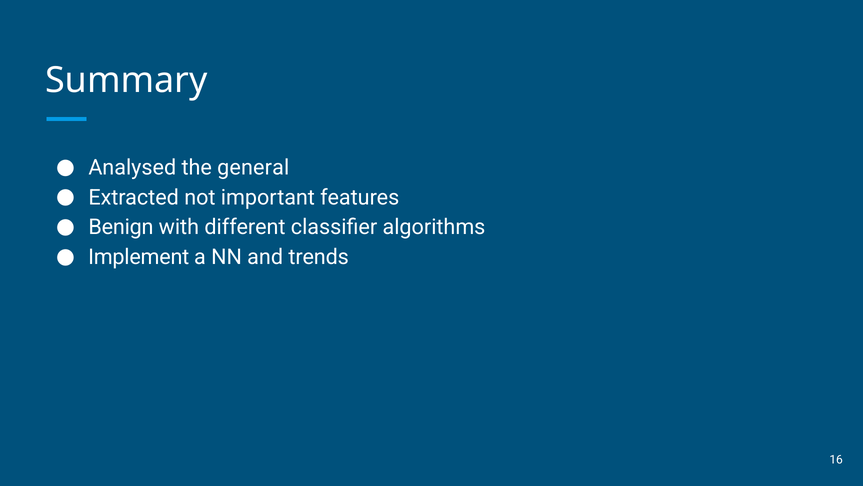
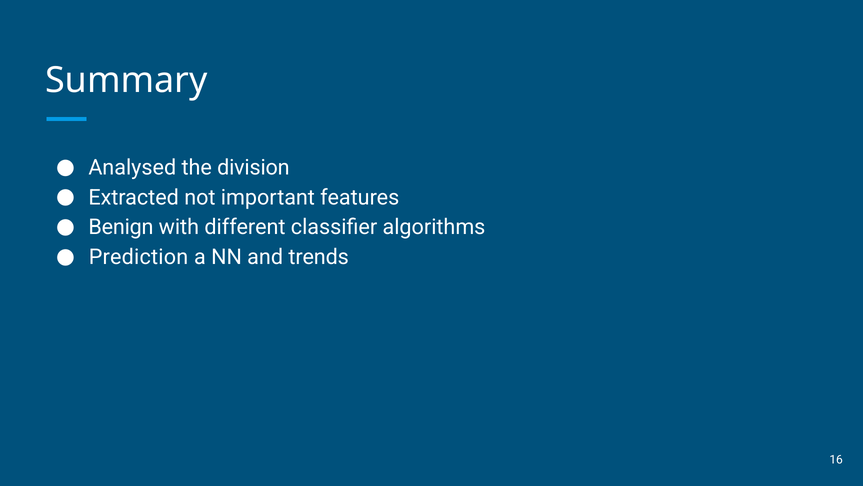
general: general -> division (253, 168)
Implement: Implement -> Prediction (138, 257)
